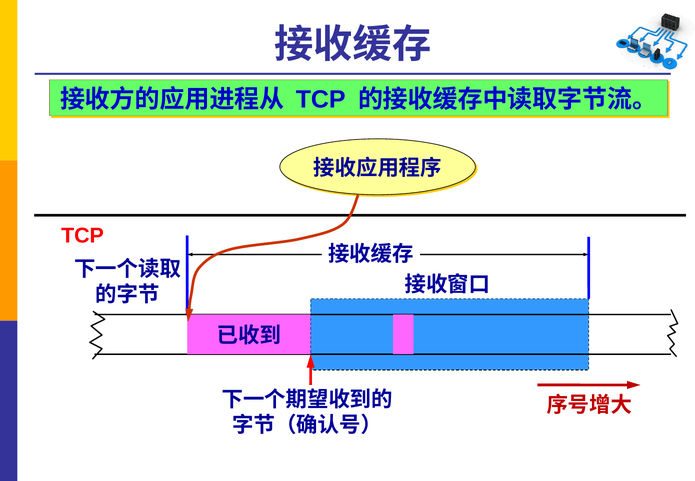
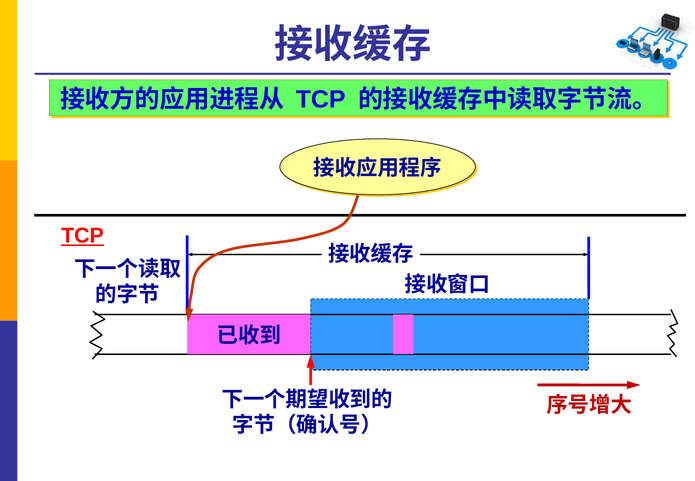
TCP underline: none -> present (83, 236)
